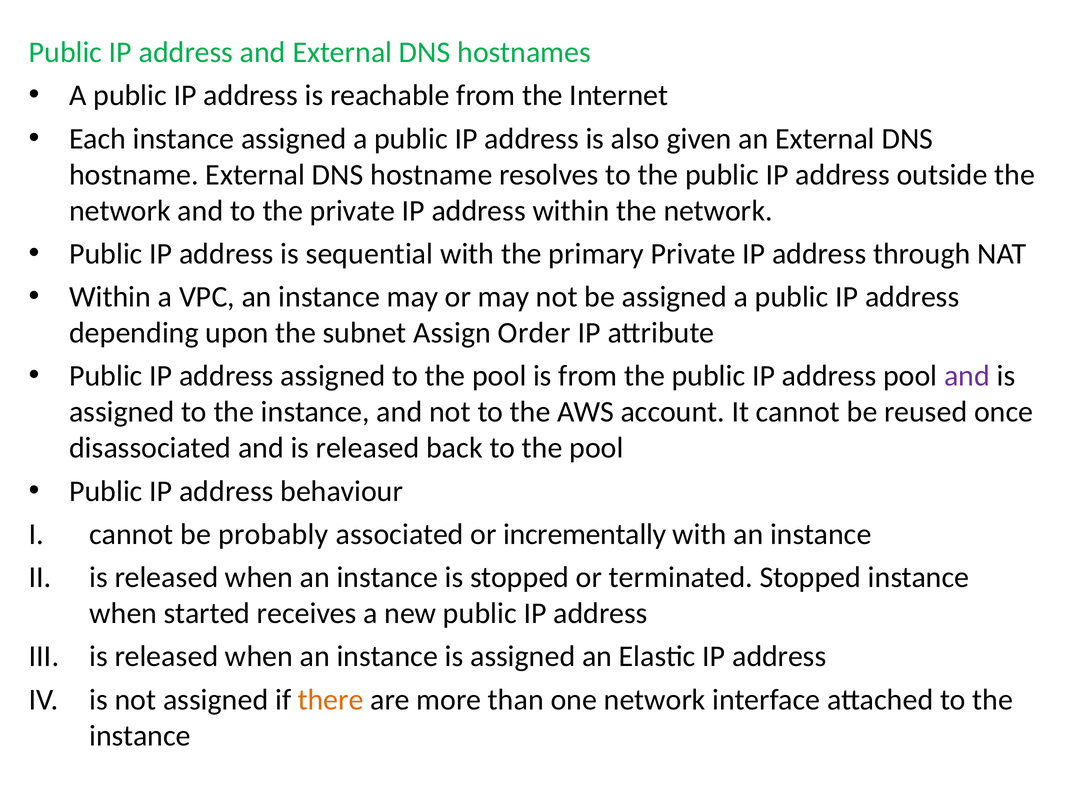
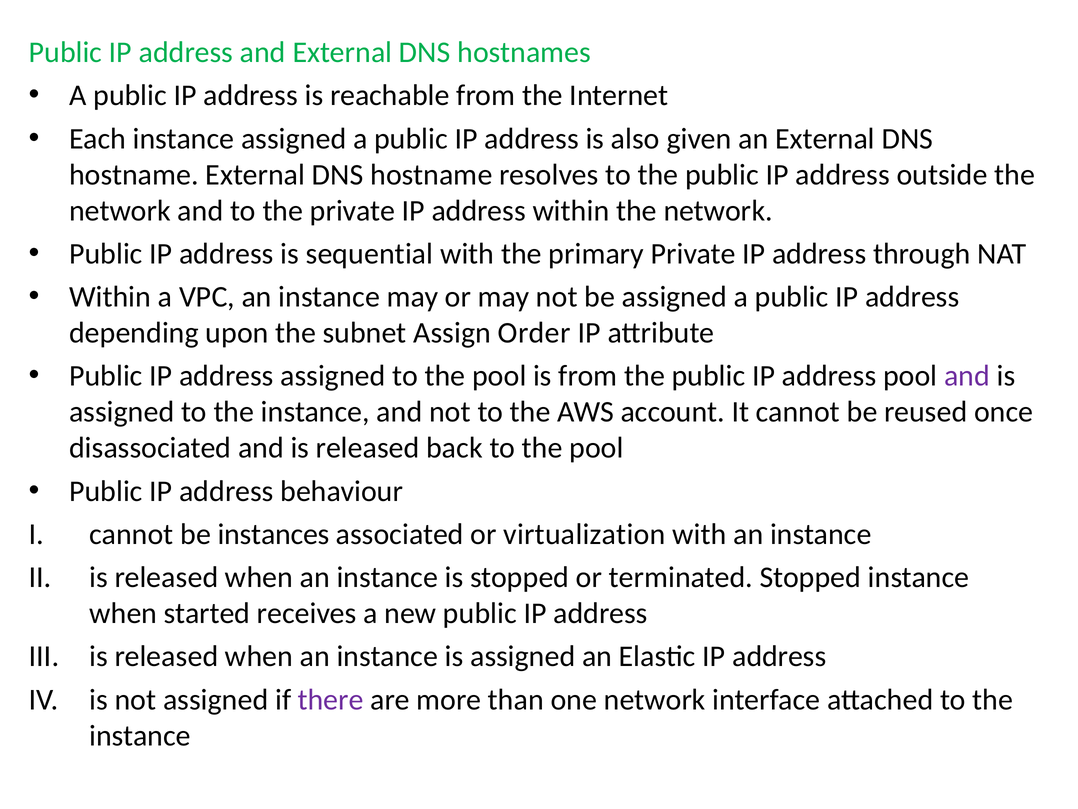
probably: probably -> instances (274, 534)
incrementally: incrementally -> virtualization (584, 534)
there colour: orange -> purple (331, 699)
